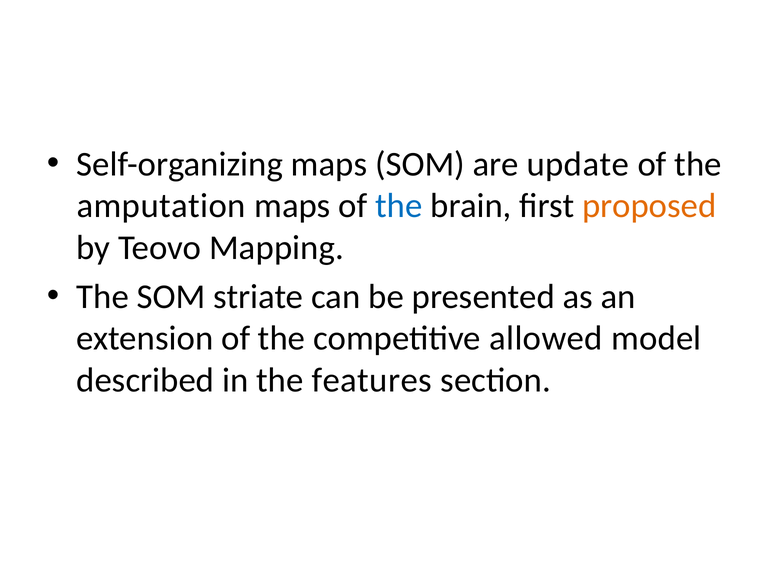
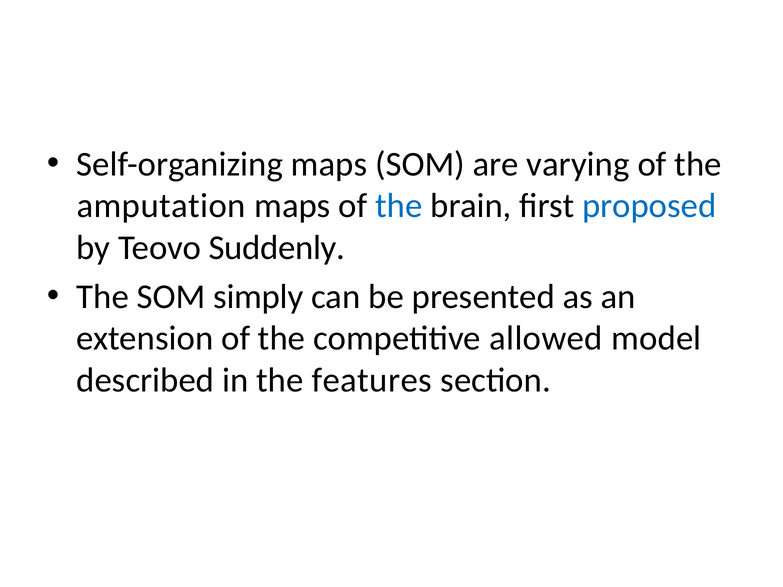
update: update -> varying (578, 164)
proposed colour: orange -> blue (649, 206)
Mapping: Mapping -> Suddenly (277, 248)
striate: striate -> simply (258, 297)
